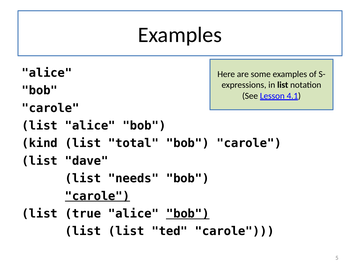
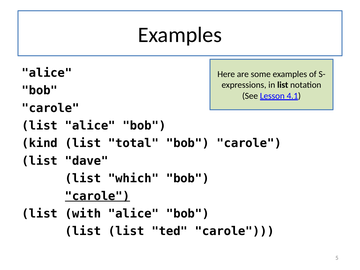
needs: needs -> which (134, 178)
true: true -> with (83, 214)
bob underline: present -> none (188, 214)
